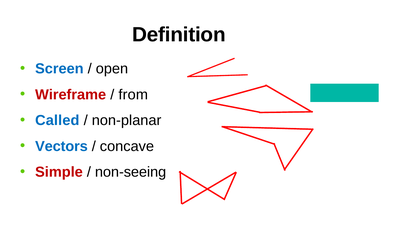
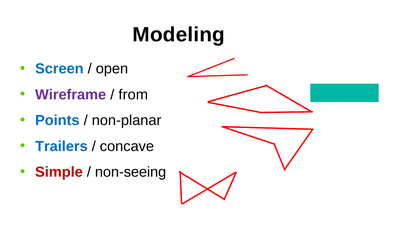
Definition: Definition -> Modeling (179, 35)
Wireframe colour: red -> purple (71, 95)
Called: Called -> Points (57, 121)
Vectors: Vectors -> Trailers (61, 147)
